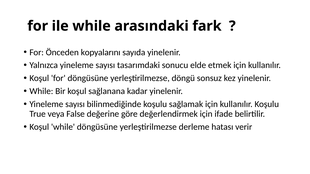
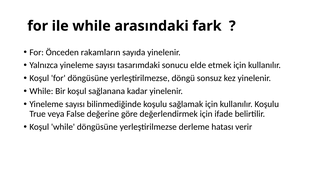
kopyalarını: kopyalarını -> rakamların (101, 52)
